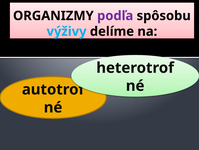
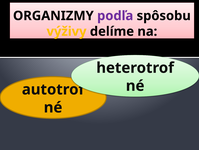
výživy colour: light blue -> yellow (67, 31)
